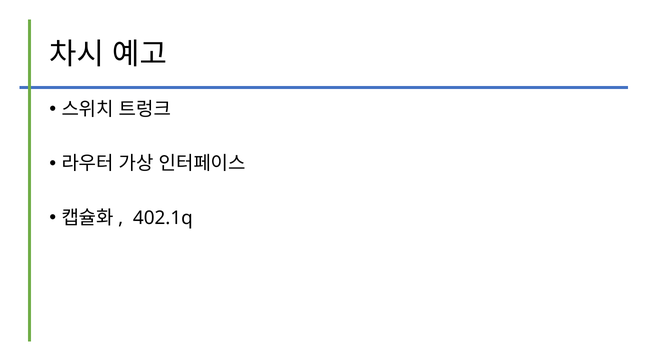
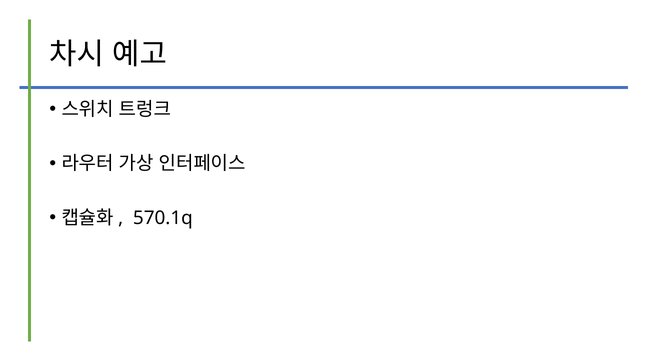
402.1q: 402.1q -> 570.1q (163, 218)
